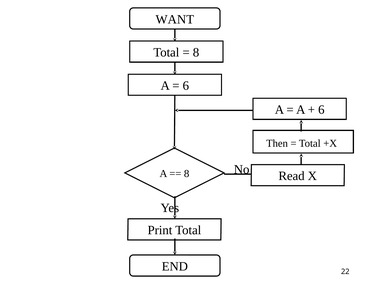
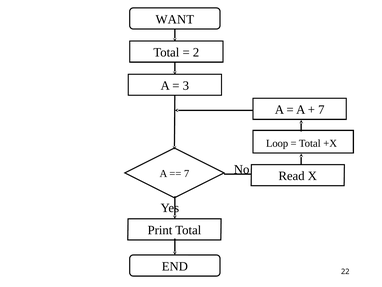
8: 8 -> 2 (196, 52)
6: 6 -> 3 (186, 85)
6: 6 -> 7 (321, 110)
Then: Then -> Loop (277, 143)
8: 8 -> 7 (187, 173)
